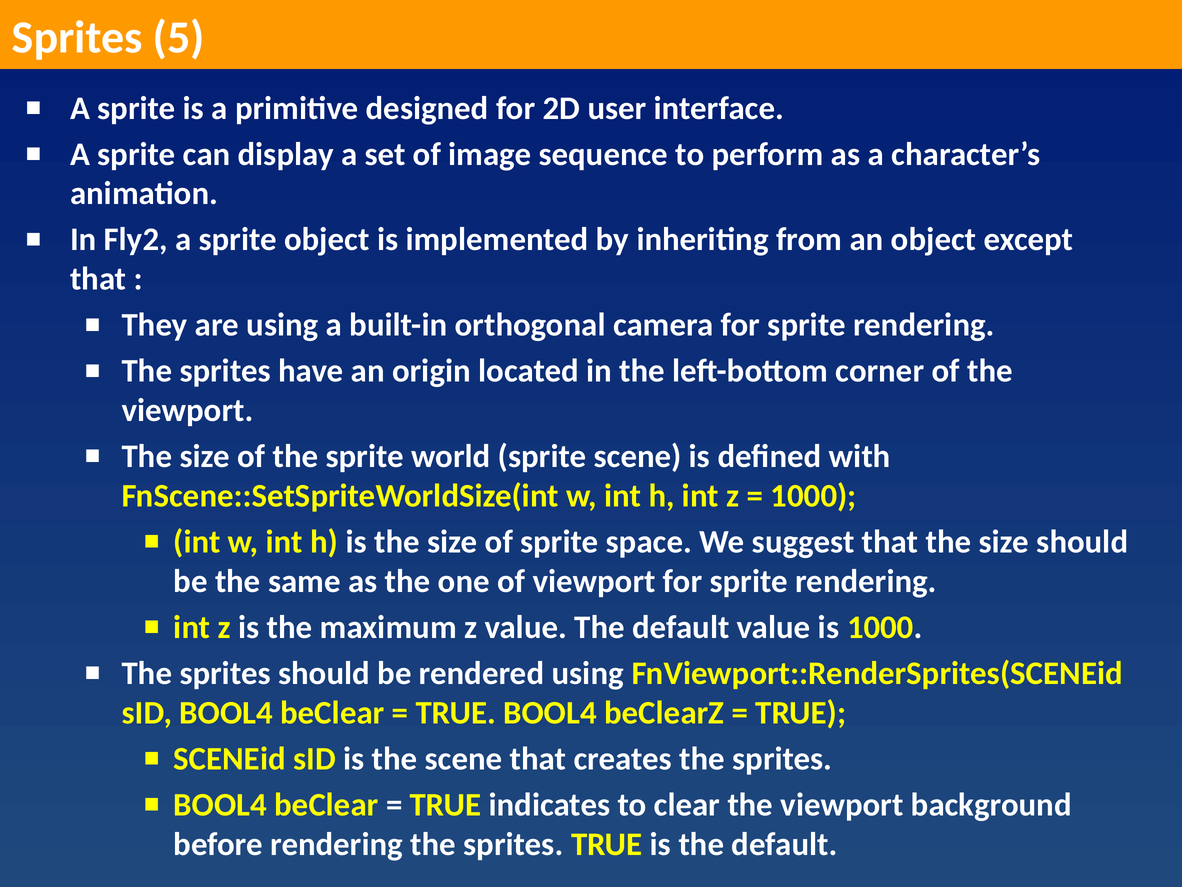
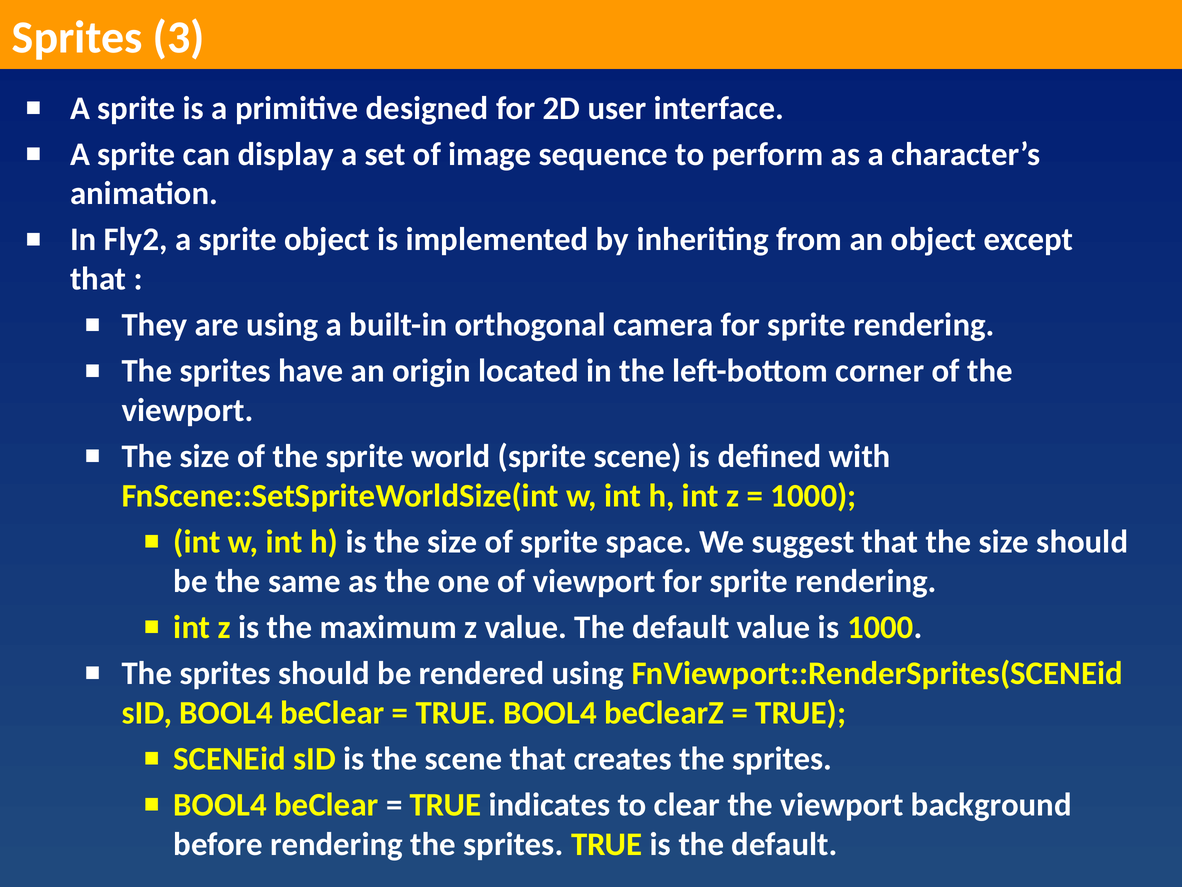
5: 5 -> 3 (179, 38)
